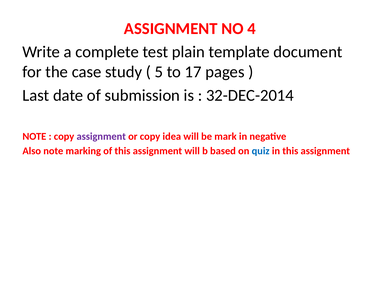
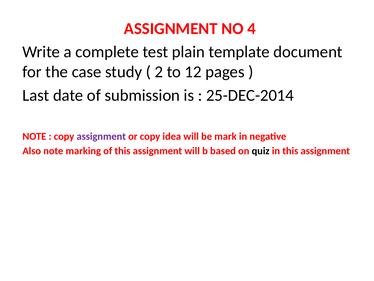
5: 5 -> 2 (159, 72)
17: 17 -> 12 (193, 72)
32-DEC-2014: 32-DEC-2014 -> 25-DEC-2014 (250, 95)
quiz colour: blue -> black (261, 151)
